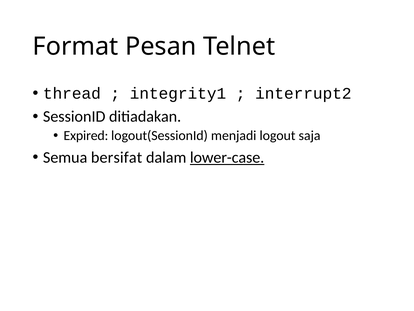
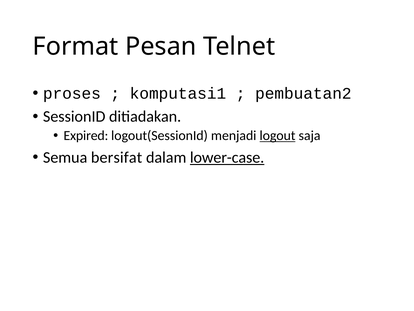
thread: thread -> proses (72, 93)
integrity1: integrity1 -> komputasi1 (178, 93)
interrupt2: interrupt2 -> pembuatan2 (303, 93)
logout underline: none -> present (278, 136)
